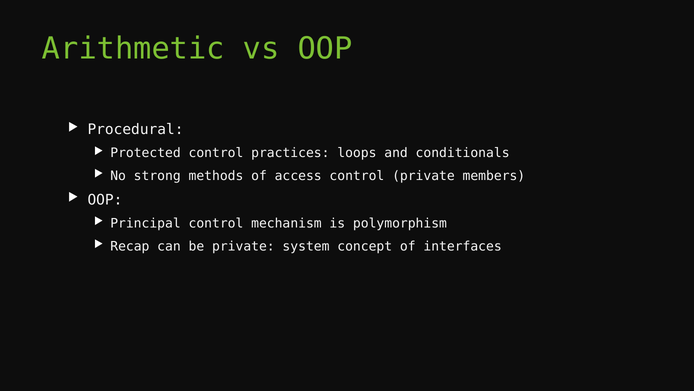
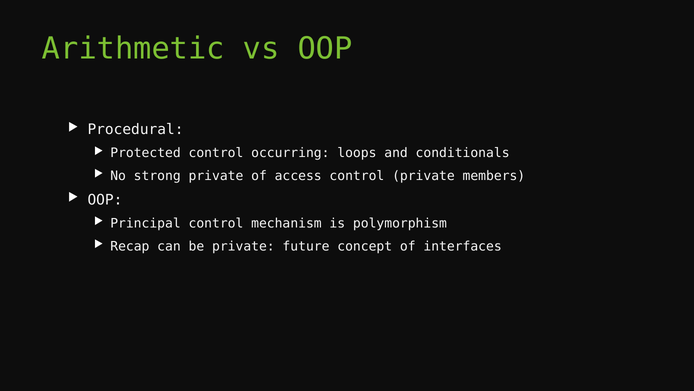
practices: practices -> occurring (290, 153)
strong methods: methods -> private (216, 176)
system: system -> future (306, 246)
